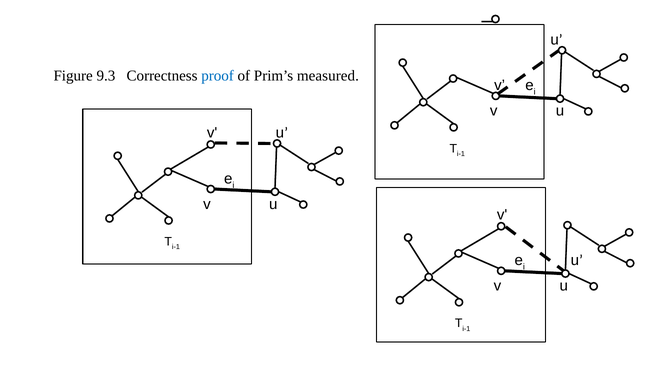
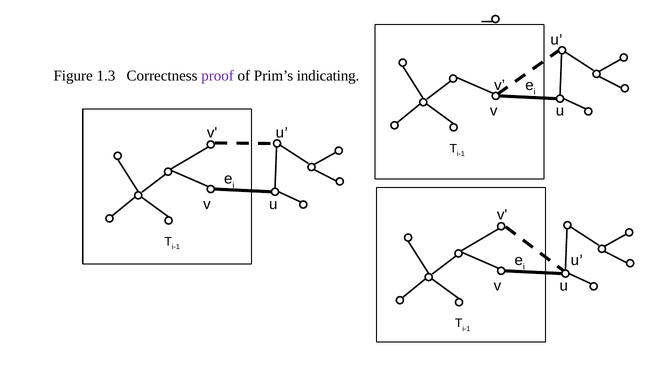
9.3: 9.3 -> 1.3 (106, 76)
proof colour: blue -> purple (218, 76)
measured: measured -> indicating (328, 76)
